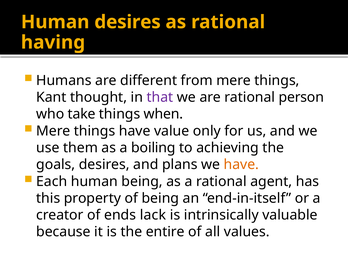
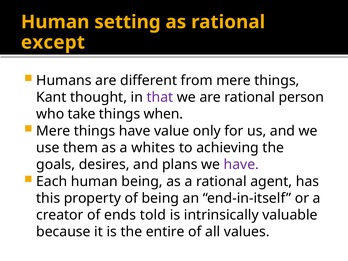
Human desires: desires -> setting (128, 22)
having: having -> except (53, 42)
boiling: boiling -> whites (153, 148)
have colour: orange -> purple (241, 165)
lack: lack -> told (153, 215)
